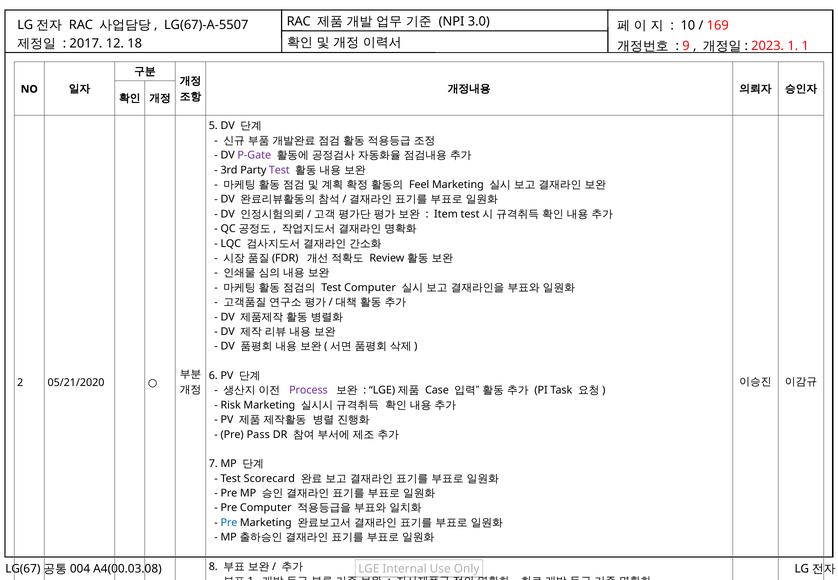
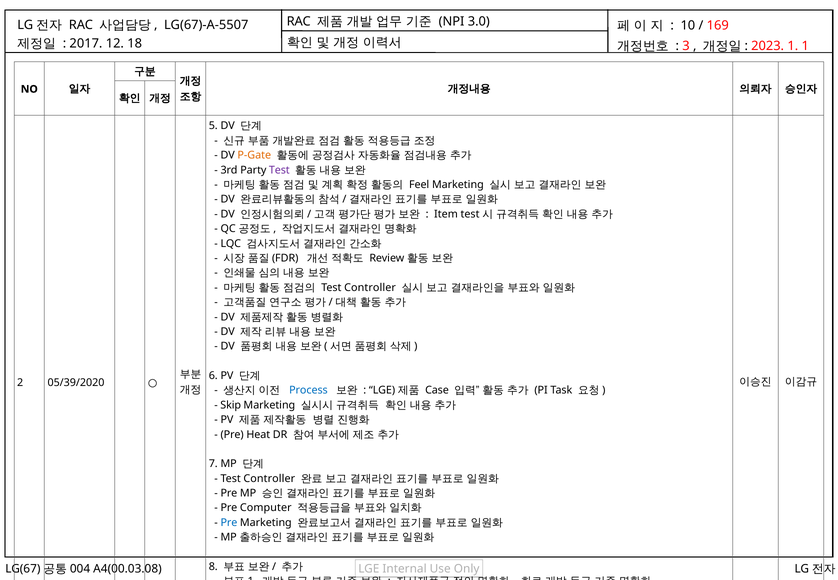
9: 9 -> 3 (686, 46)
P-Gate colour: purple -> orange (254, 155)
Computer: Computer -> Controller (370, 288)
05/21/2020: 05/21/2020 -> 05/39/2020 (76, 383)
Process colour: purple -> blue (308, 391)
Risk: Risk -> Skip (231, 405)
Pass: Pass -> Heat (258, 435)
Scorecard: Scorecard -> Controller (269, 479)
